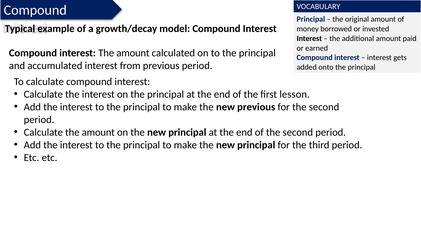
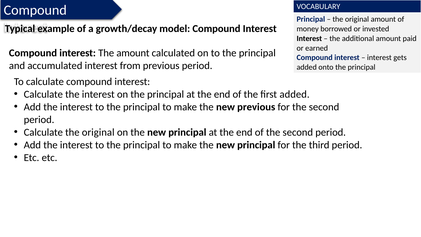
first lesson: lesson -> added (295, 94)
Calculate the amount: amount -> original (98, 132)
